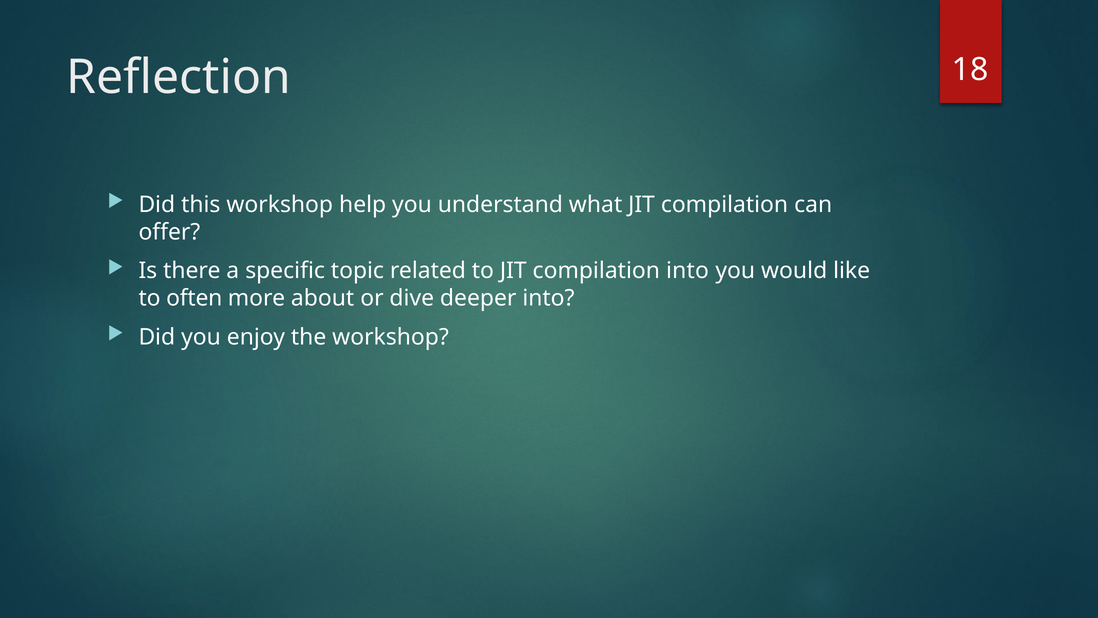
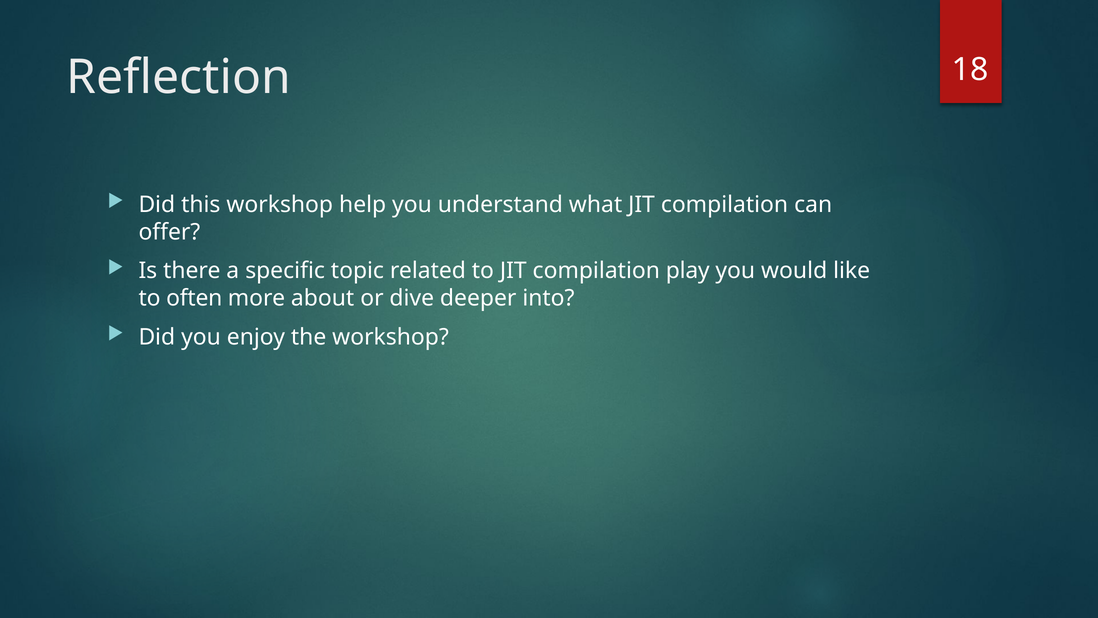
compilation into: into -> play (688, 271)
